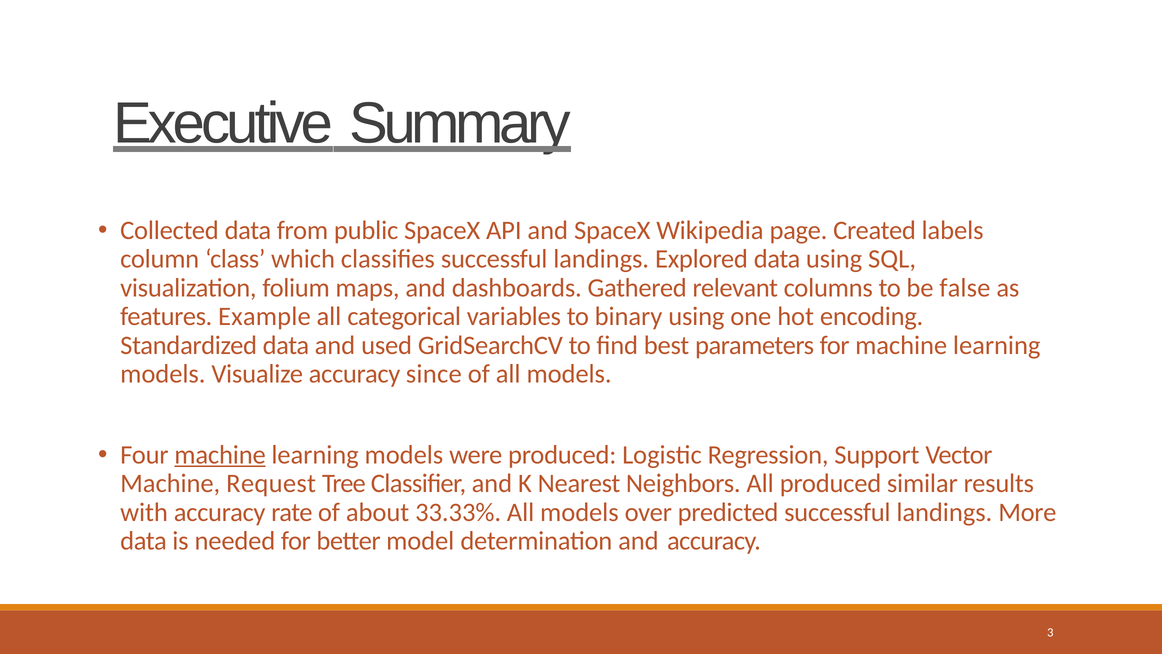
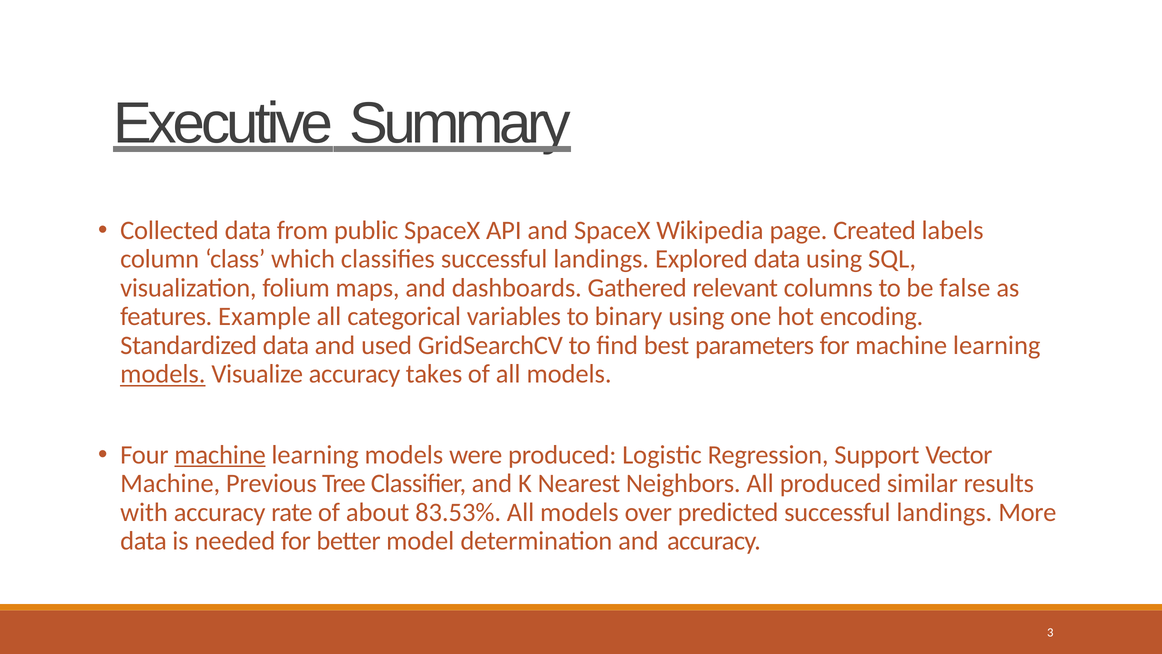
models underline: none -> present (163, 374)
since: since -> takes (434, 374)
Request: Request -> Previous (271, 483)
33.33%: 33.33% -> 83.53% (458, 512)
